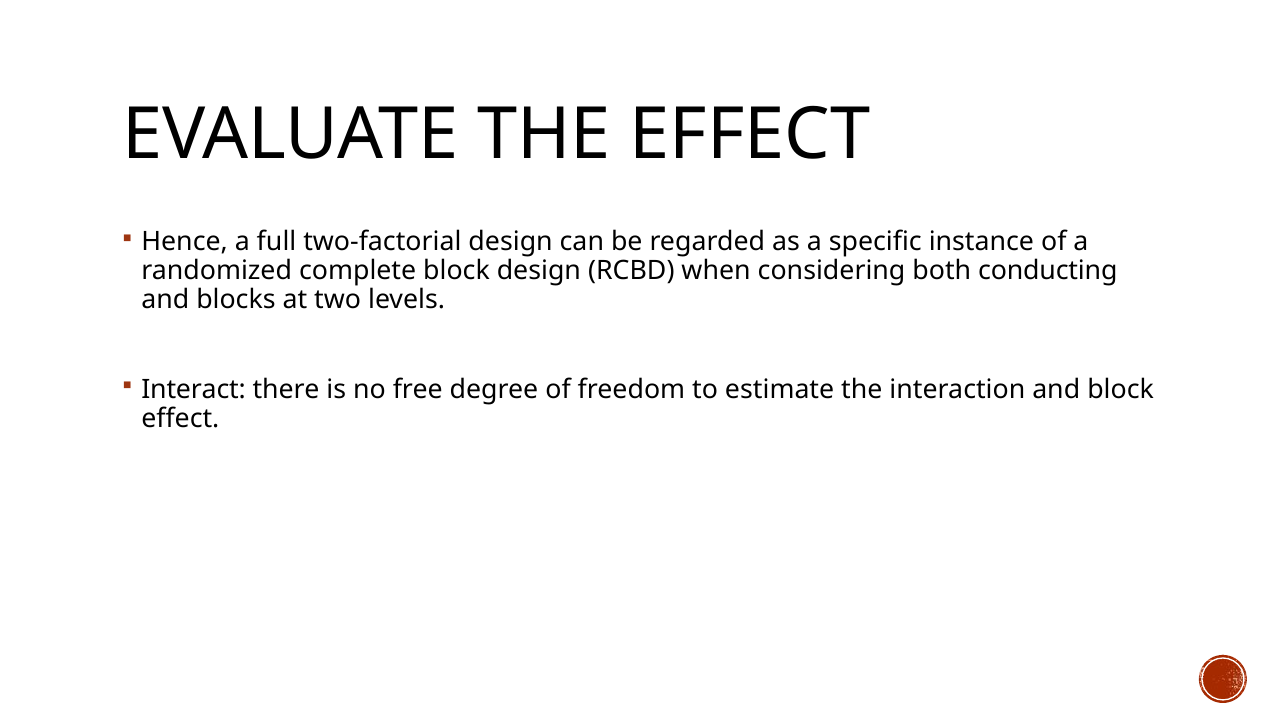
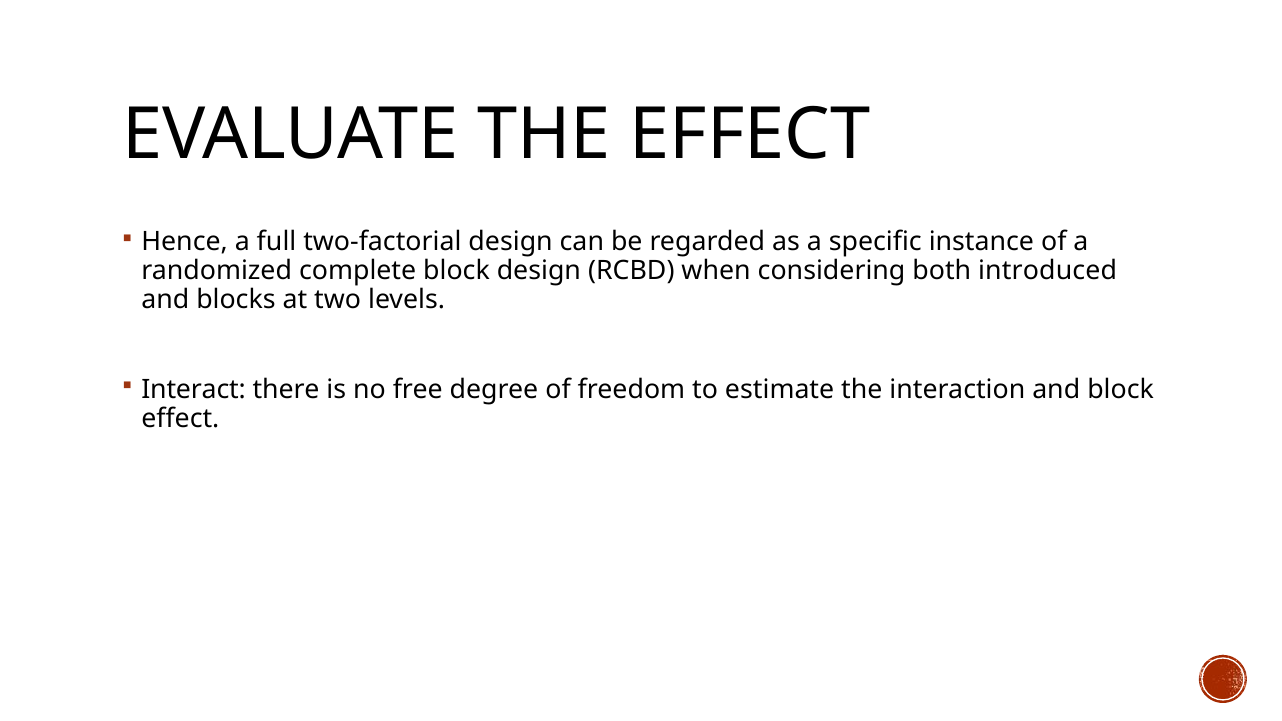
conducting: conducting -> introduced (1048, 271)
